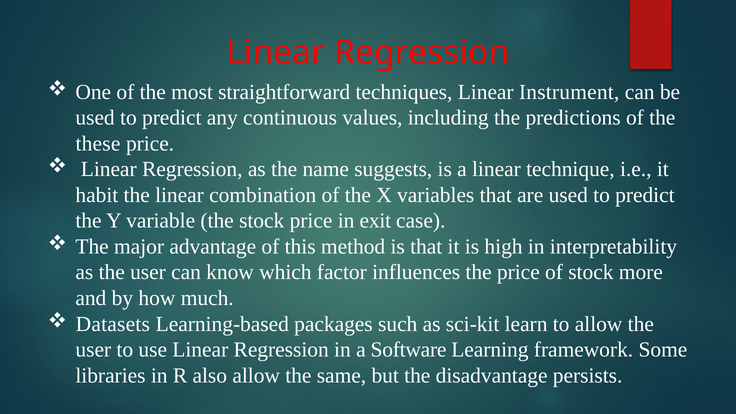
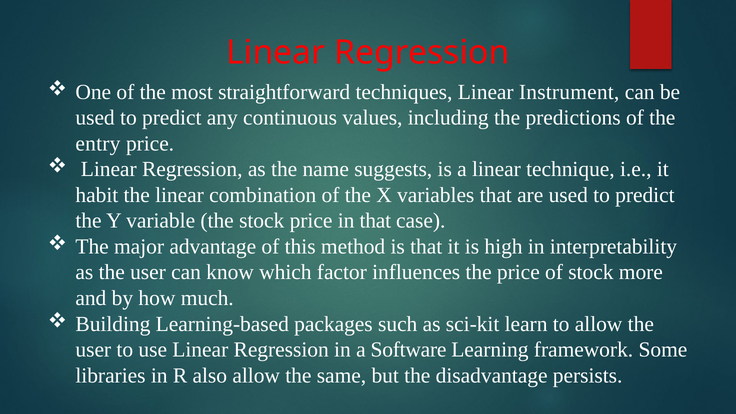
these: these -> entry (98, 144)
in exit: exit -> that (375, 221)
Datasets: Datasets -> Building (113, 324)
